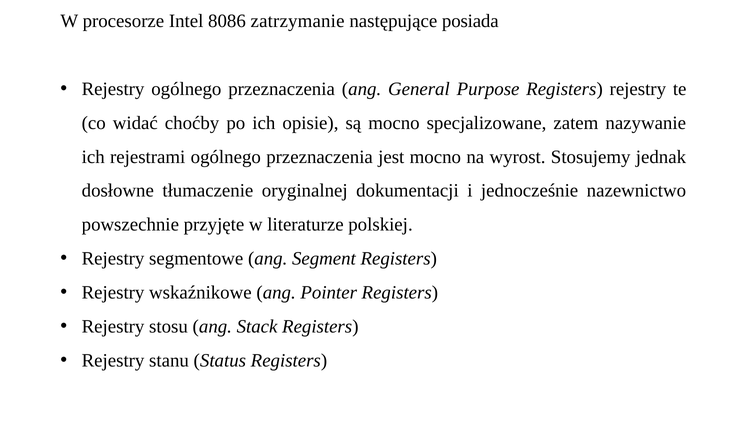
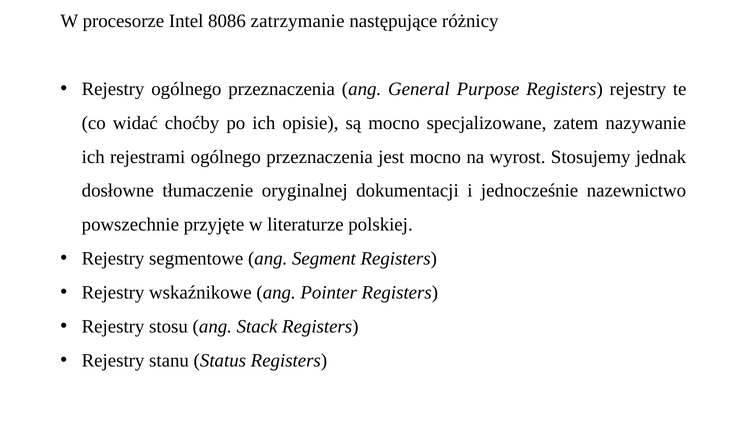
posiada: posiada -> różnicy (470, 21)
